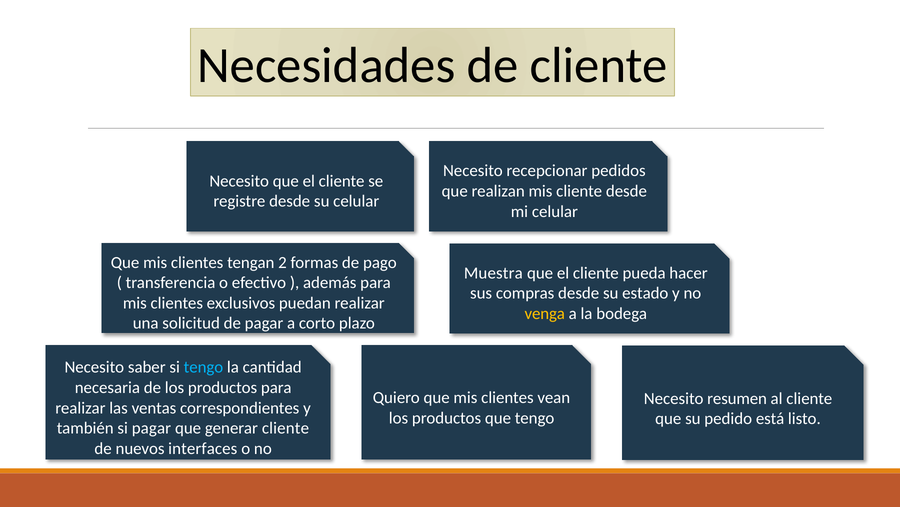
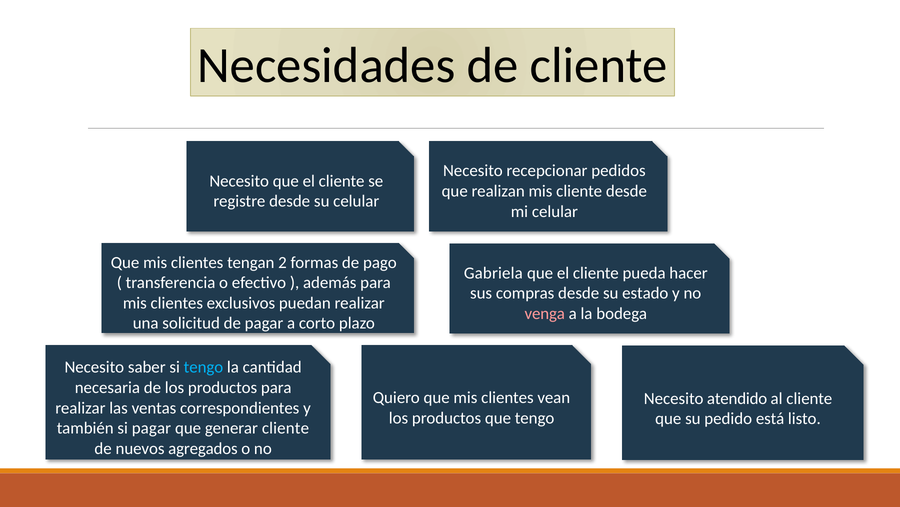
Muestra: Muestra -> Gabriela (493, 273)
venga colour: yellow -> pink (545, 313)
resumen: resumen -> atendido (737, 398)
interfaces: interfaces -> agregados (203, 448)
